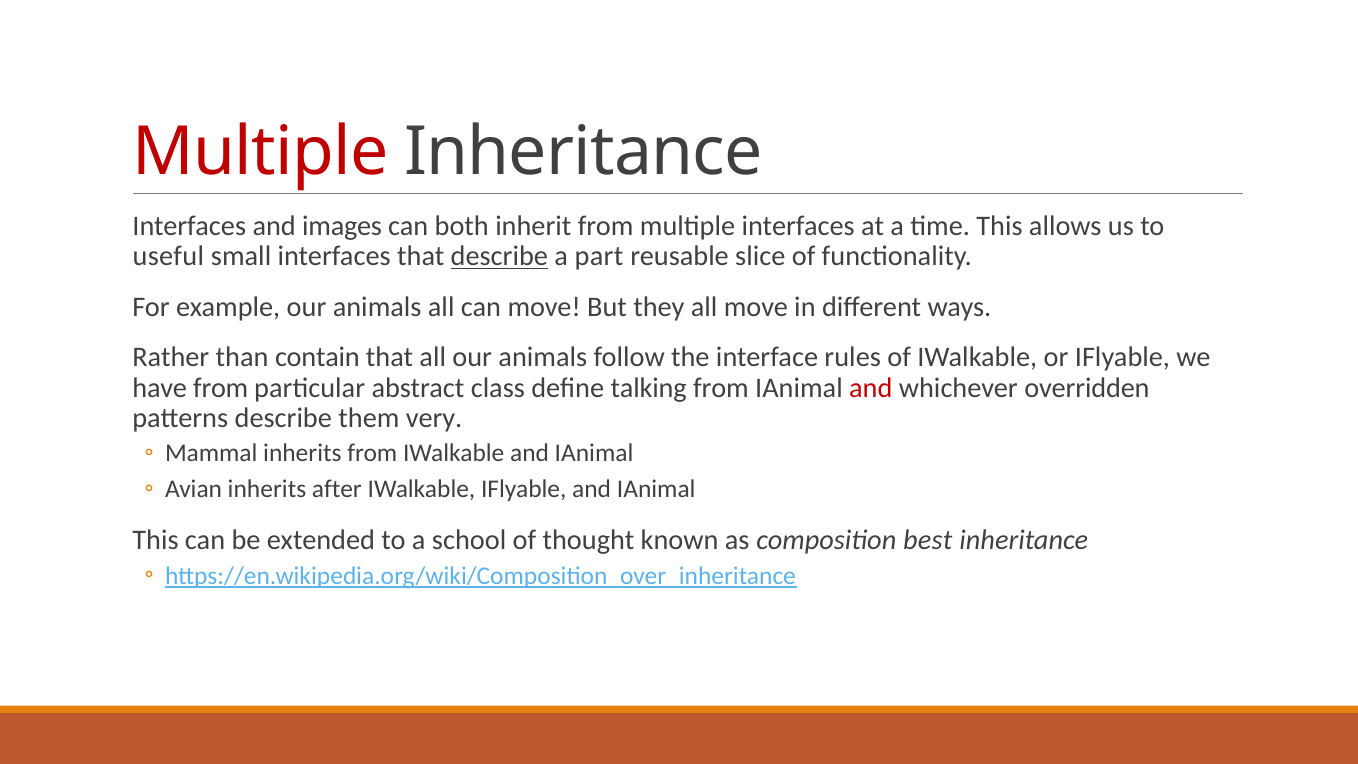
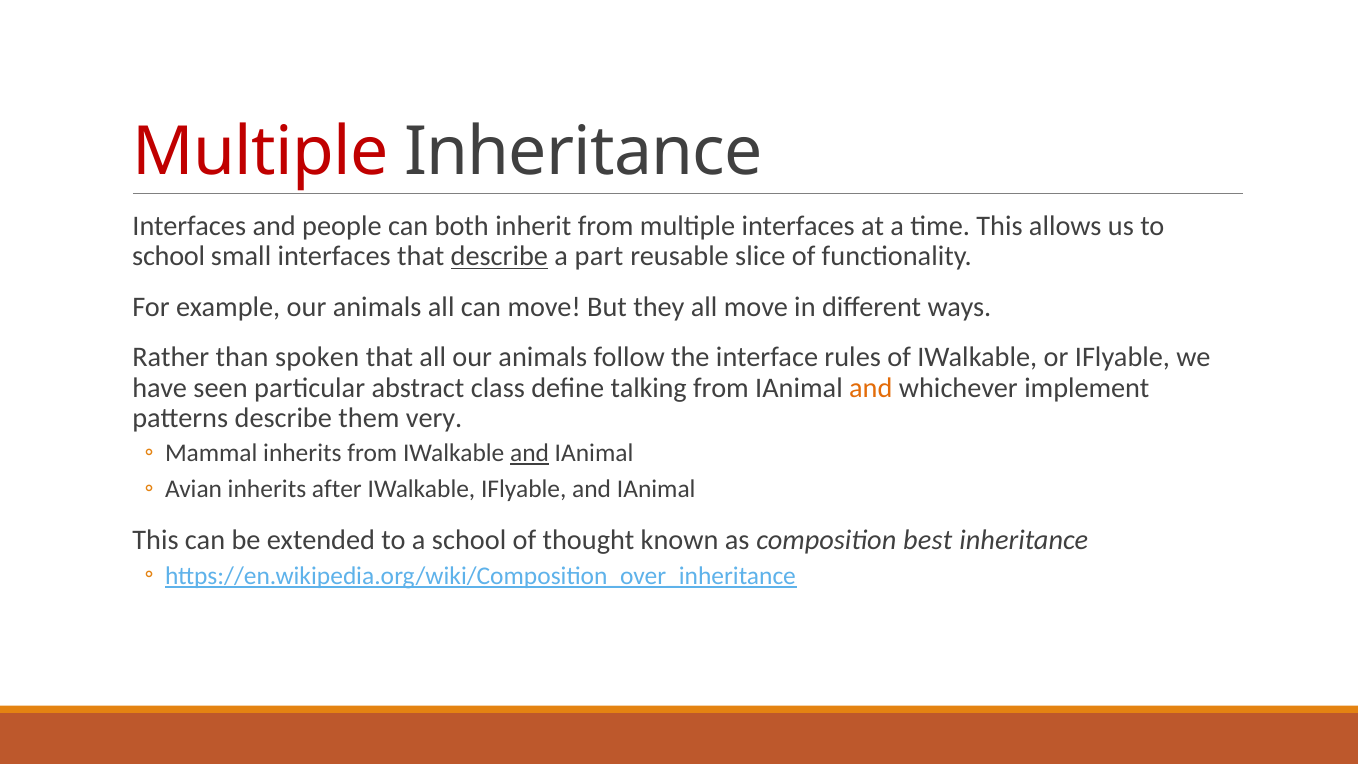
images: images -> people (342, 226)
useful: useful -> school (169, 256)
contain: contain -> spoken (317, 357)
have from: from -> seen (221, 388)
and colour: red -> orange (871, 388)
overridden: overridden -> implement (1087, 388)
and underline: none -> present (530, 453)
